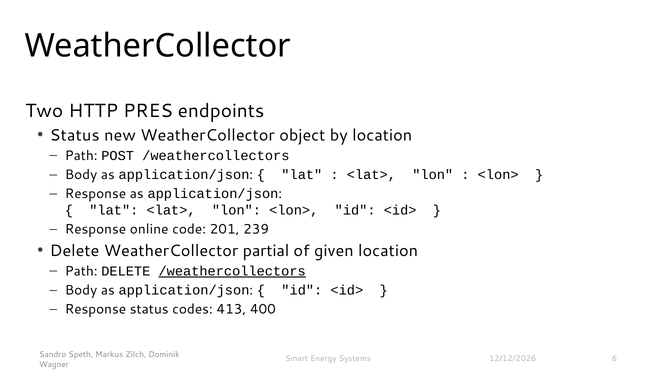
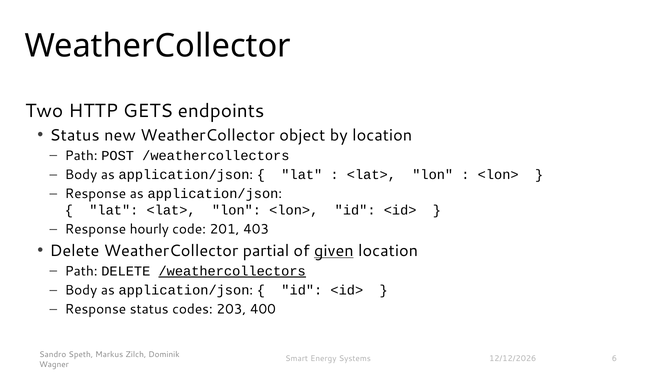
PRES: PRES -> GETS (148, 111)
online: online -> hourly (149, 229)
239: 239 -> 403 (256, 229)
given underline: none -> present (334, 250)
413: 413 -> 203 (231, 309)
